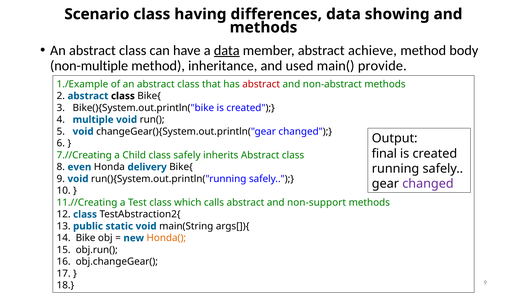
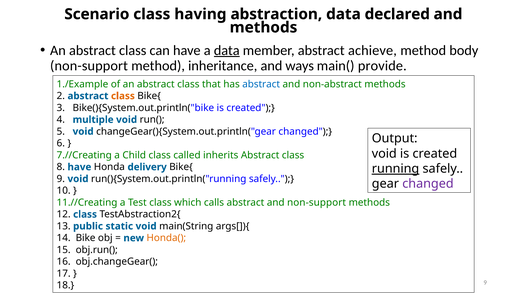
differences: differences -> abstraction (276, 14)
showing: showing -> declared (397, 14)
non-multiple: non-multiple -> non-support (89, 66)
used: used -> ways (300, 66)
abstract colour: red -> blue (261, 84)
class colour: black -> orange (123, 96)
final: final -> void (384, 154)
class safely: safely -> called (187, 155)
even: even -> have (79, 167)
running underline: none -> present (396, 169)
